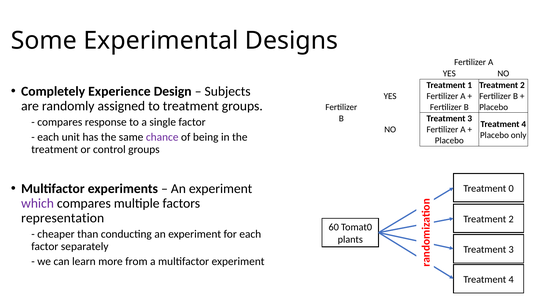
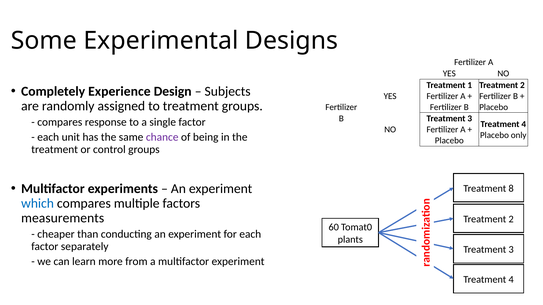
0: 0 -> 8 (511, 189)
which colour: purple -> blue (38, 204)
representation: representation -> measurements (63, 218)
